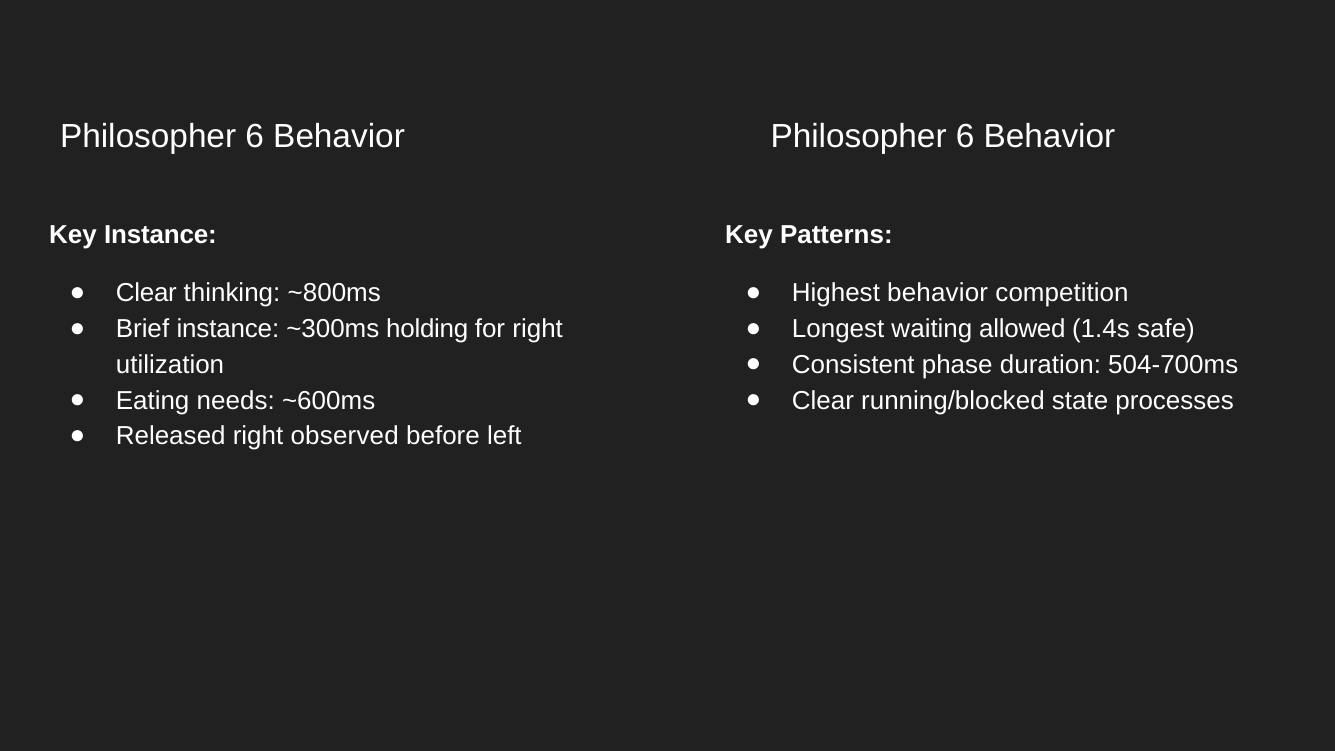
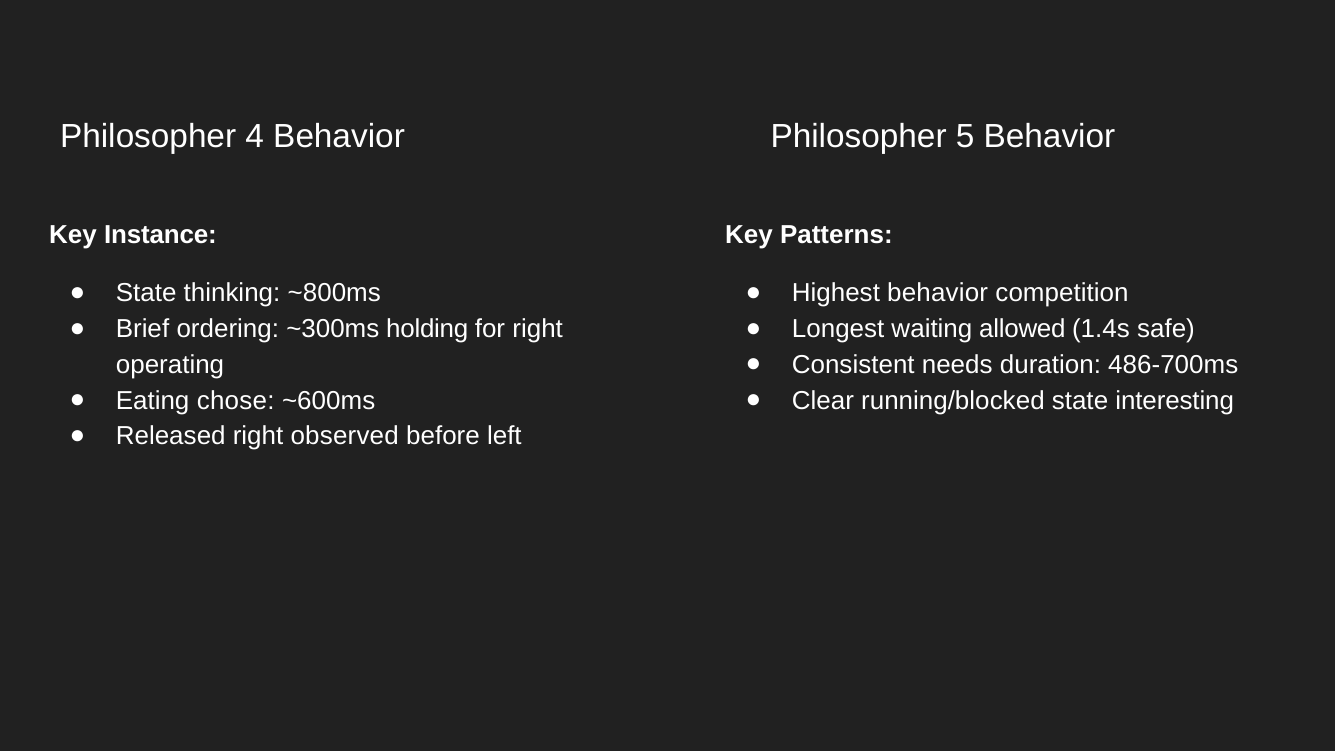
6: 6 -> 4 (255, 136)
6: 6 -> 5 (965, 136)
Clear: Clear -> State (146, 293)
Brief instance: instance -> ordering (228, 329)
phase: phase -> needs (957, 365)
504-700ms: 504-700ms -> 486-700ms (1173, 365)
utilization: utilization -> operating (170, 365)
needs: needs -> chose (236, 401)
processes: processes -> interesting (1175, 401)
